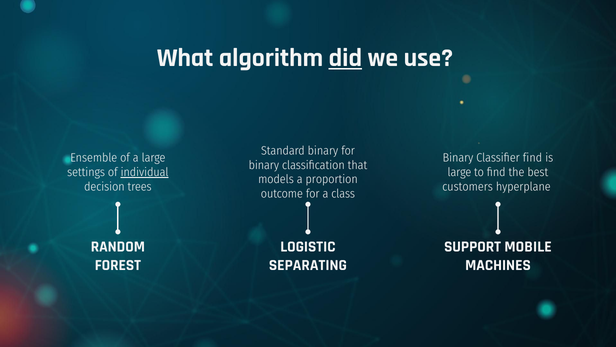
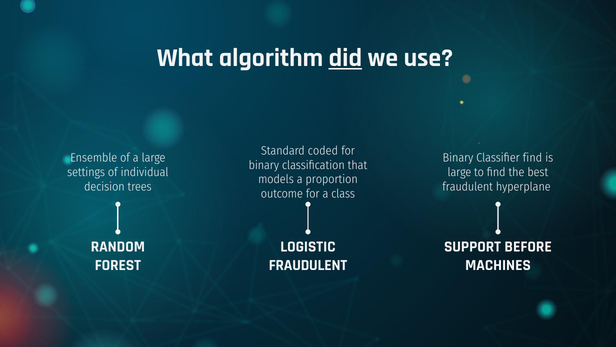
Standard binary: binary -> coded (323, 150)
individual underline: present -> none (145, 172)
customers: customers -> fraudulent (468, 186)
MOBILE: MOBILE -> BEFORE (528, 247)
SEPARATING: SEPARATING -> FRAUDULENT (308, 265)
